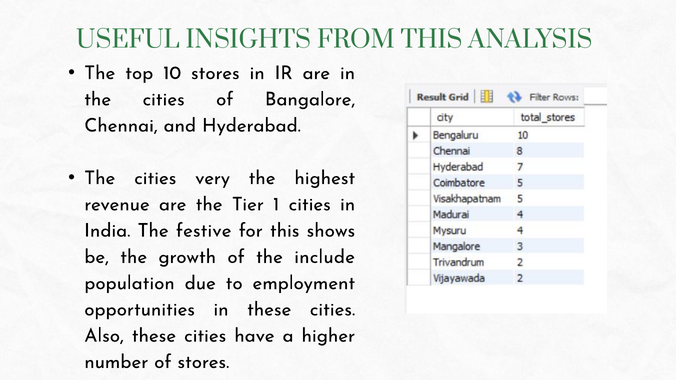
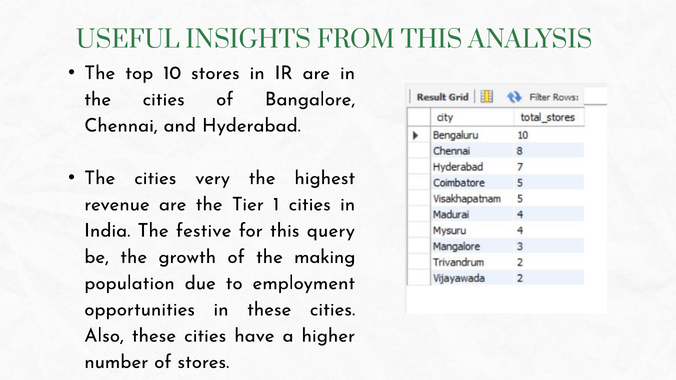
shows: shows -> query (331, 231)
include: include -> making (325, 257)
